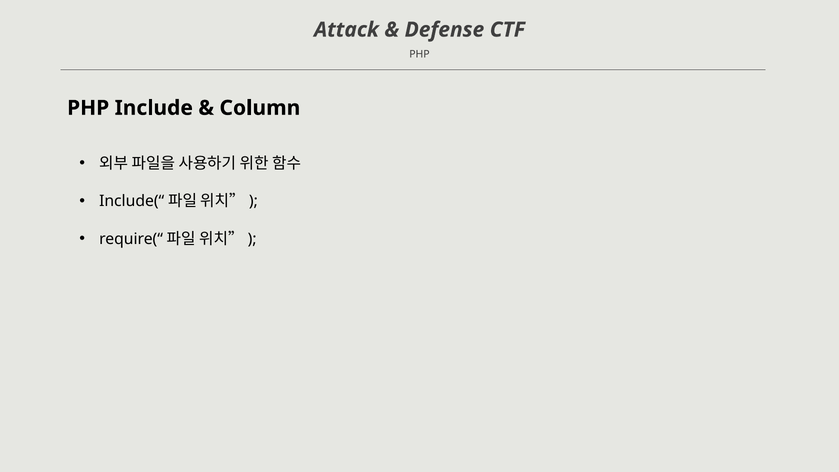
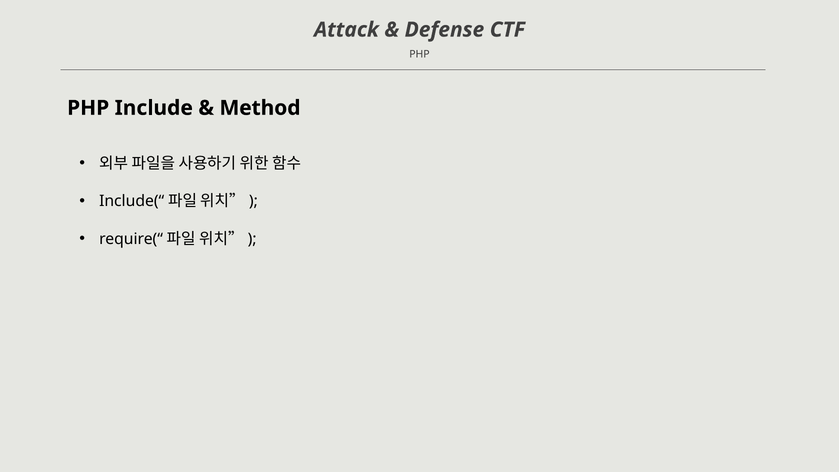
Column: Column -> Method (260, 108)
